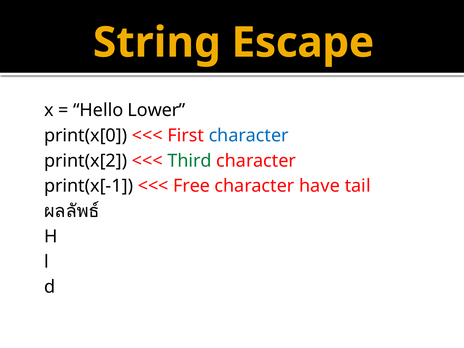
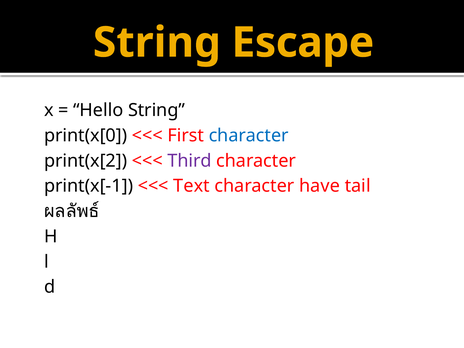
Hello Lower: Lower -> String (156, 110)
Third colour: green -> purple (190, 161)
Free: Free -> Text (192, 186)
